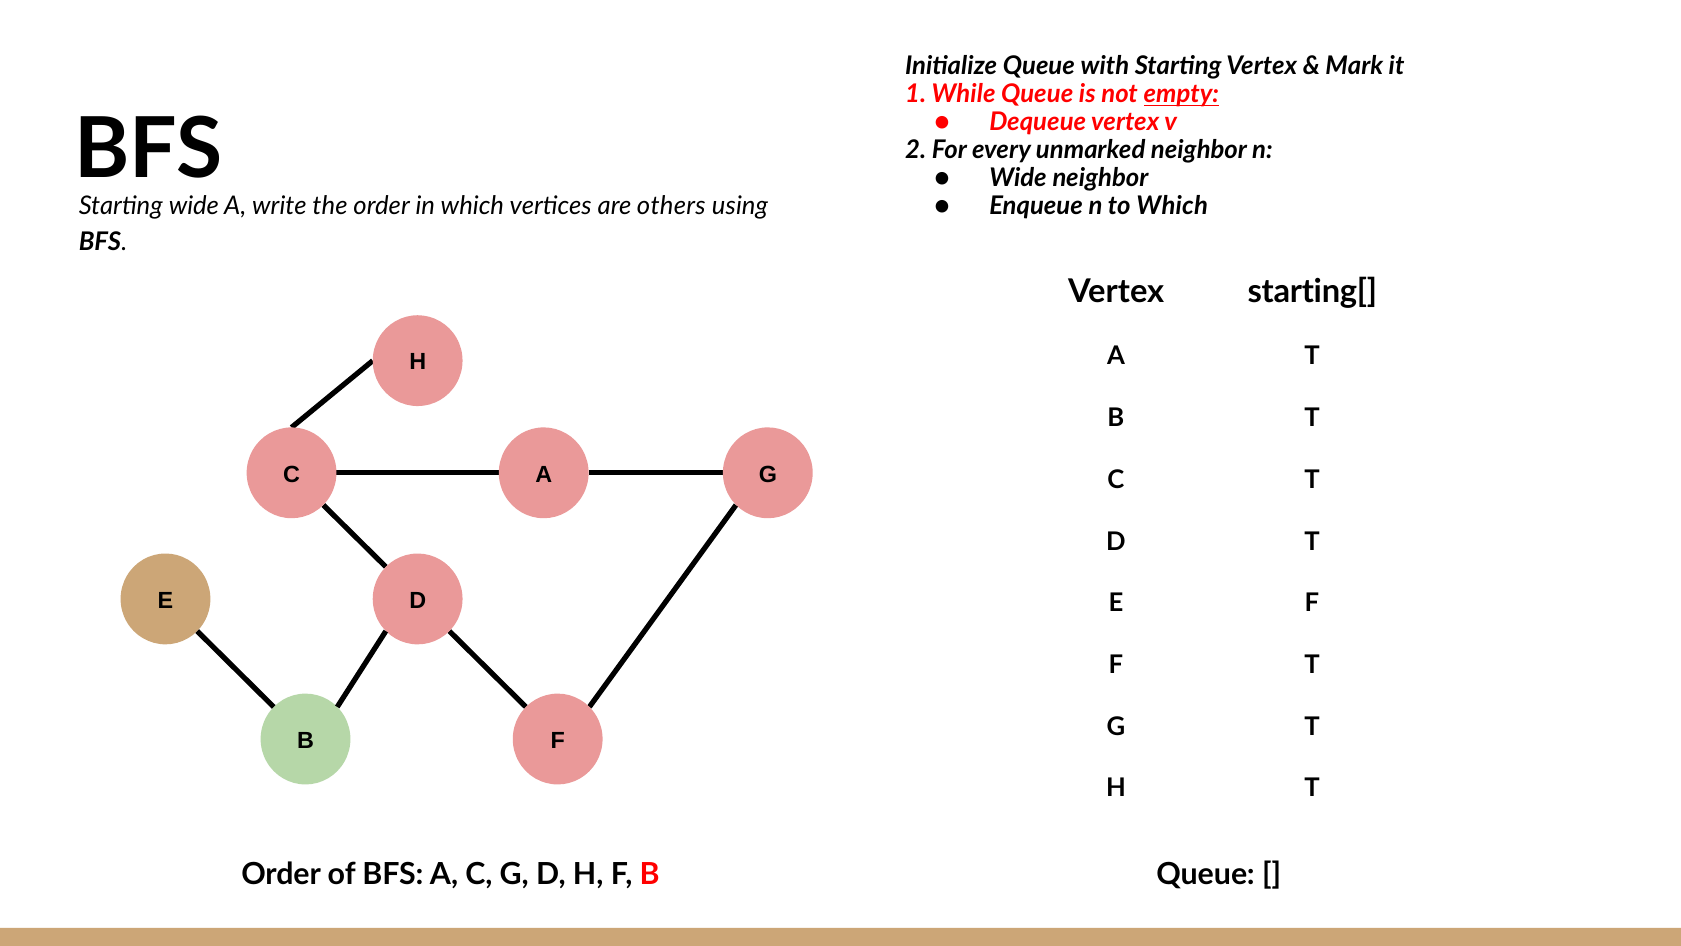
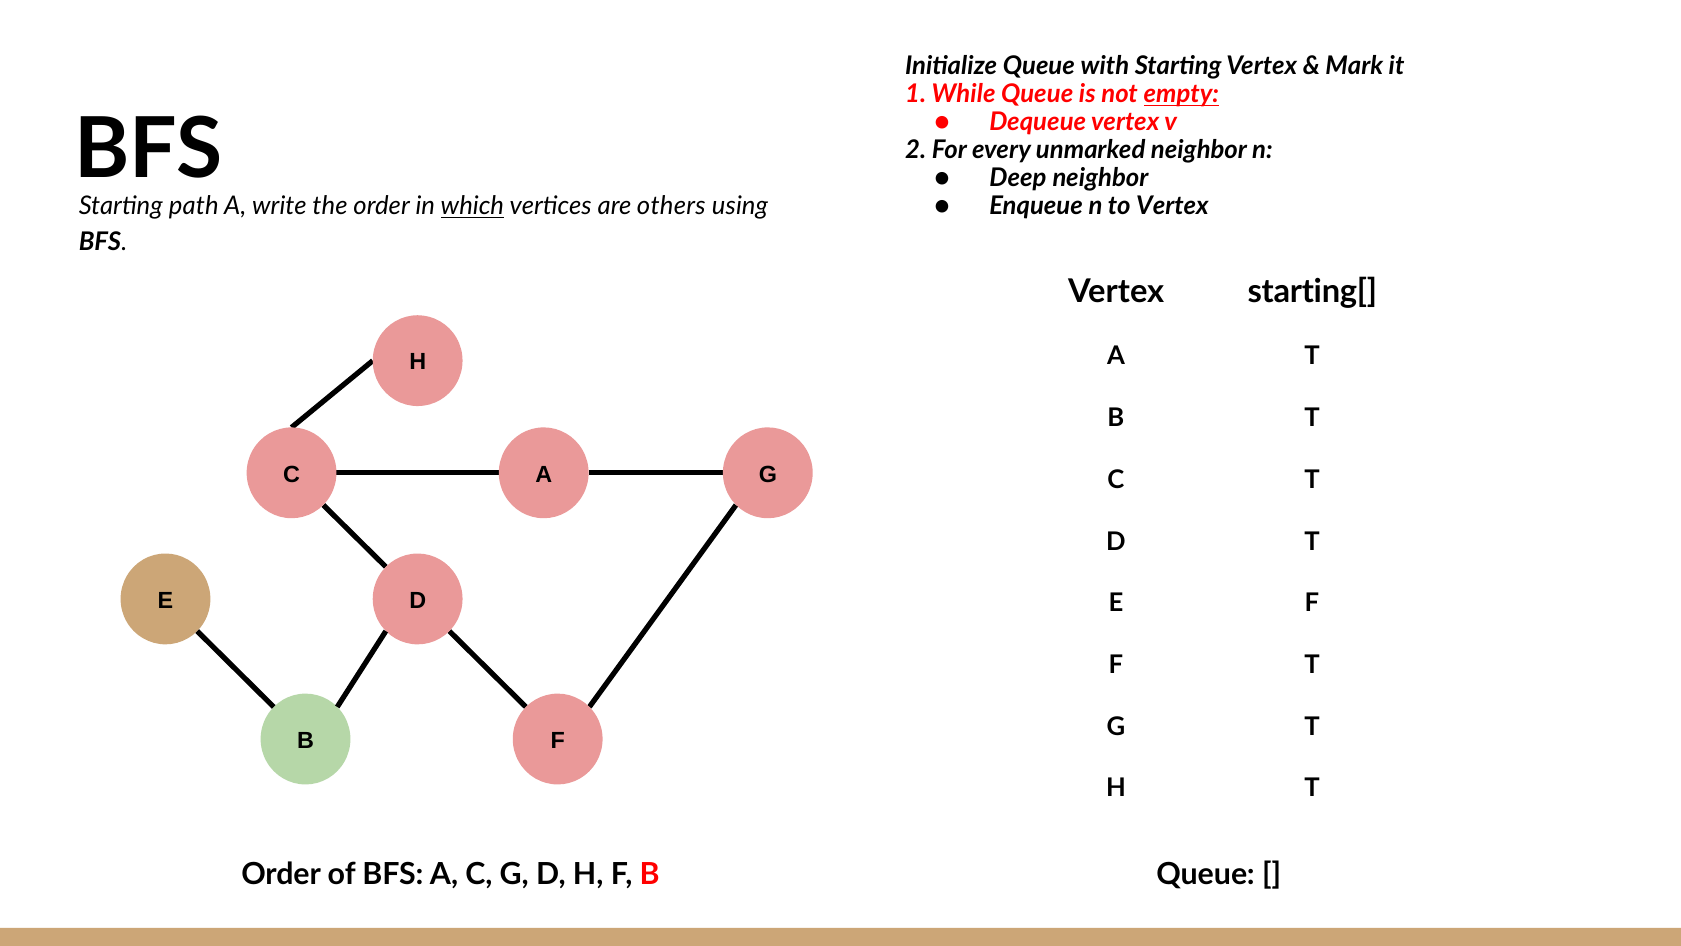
Wide: Wide -> Deep (1018, 178)
to Which: Which -> Vertex (1172, 206)
Starting wide: wide -> path (194, 206)
which underline: none -> present (472, 206)
